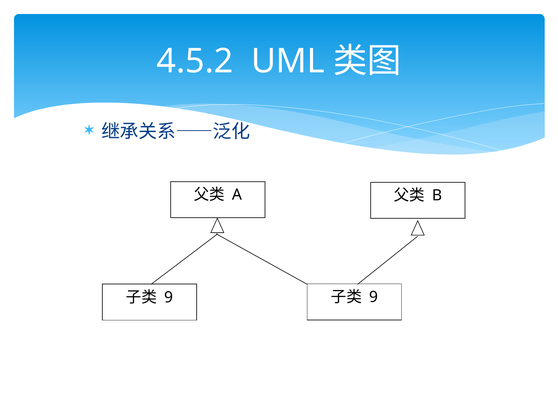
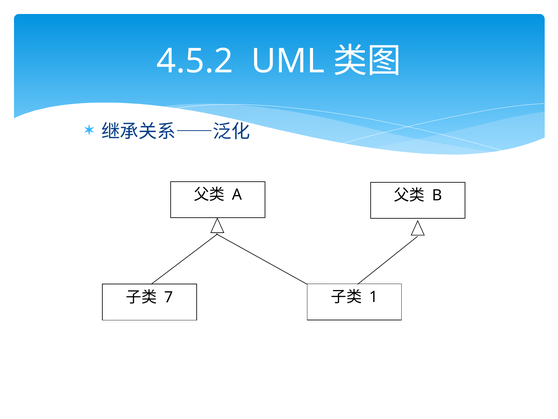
9: 9 -> 7 (169, 297)
9: 9 -> 1 (373, 297)
